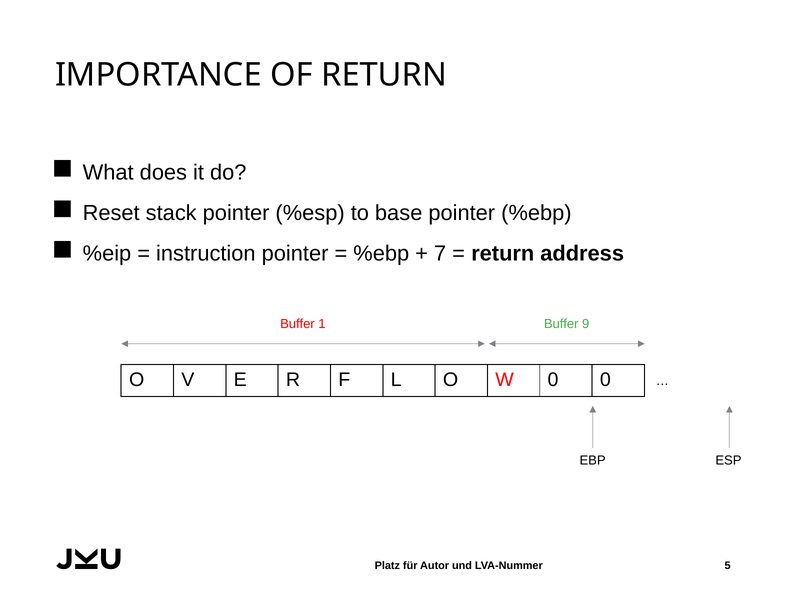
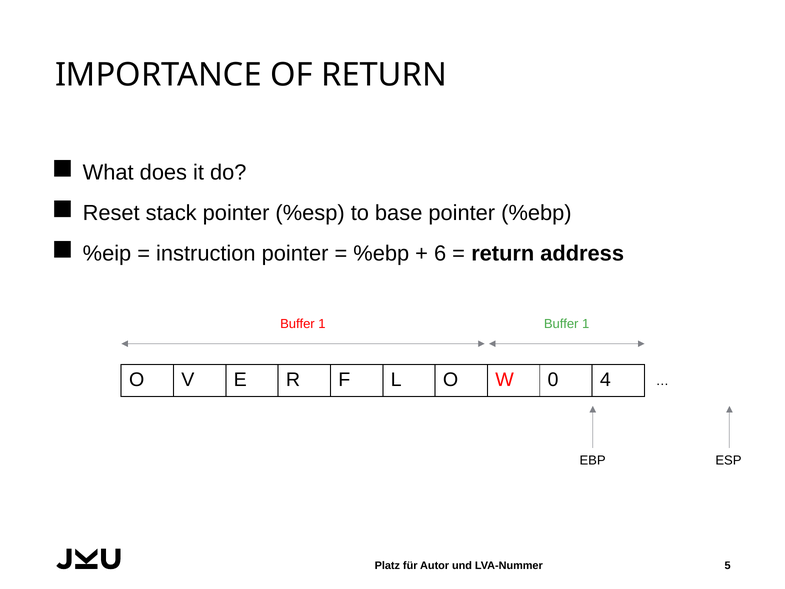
7: 7 -> 6 (440, 254)
1 Buffer 9: 9 -> 1 (586, 324)
0 0: 0 -> 4 (605, 380)
